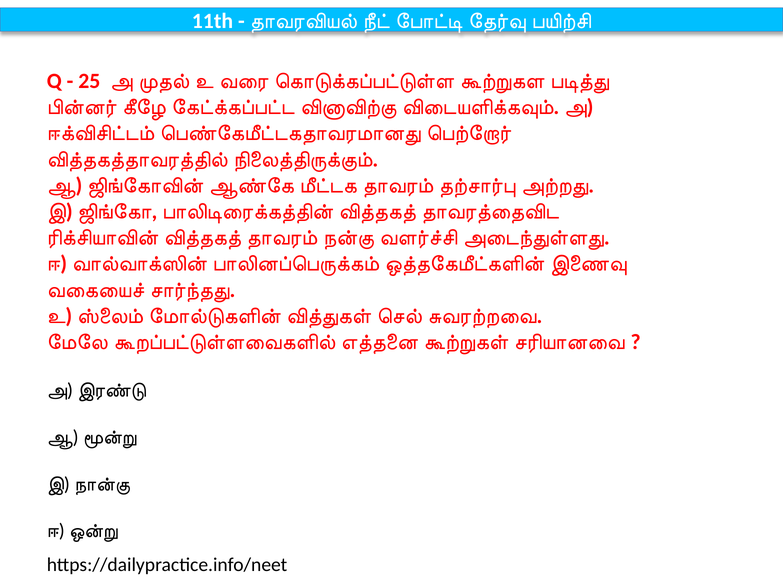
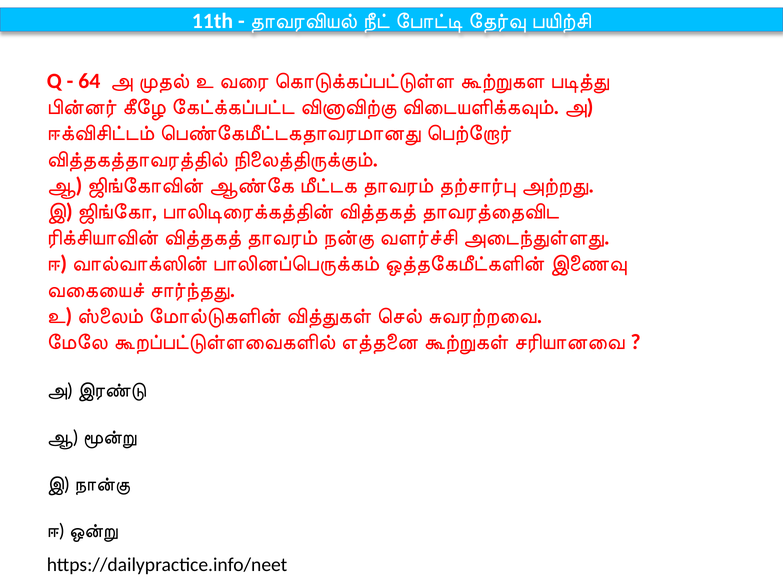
25: 25 -> 64 (89, 81)
